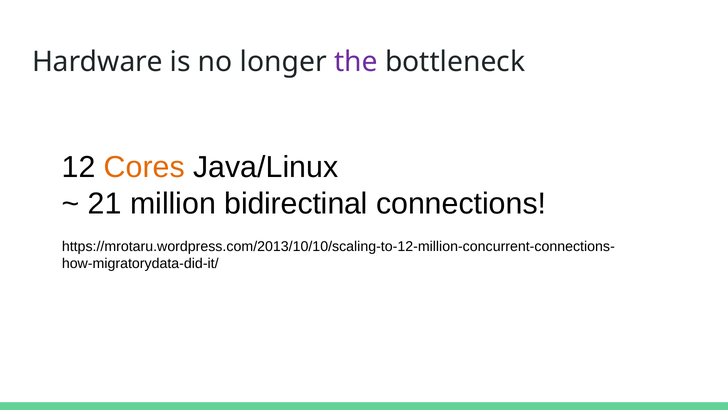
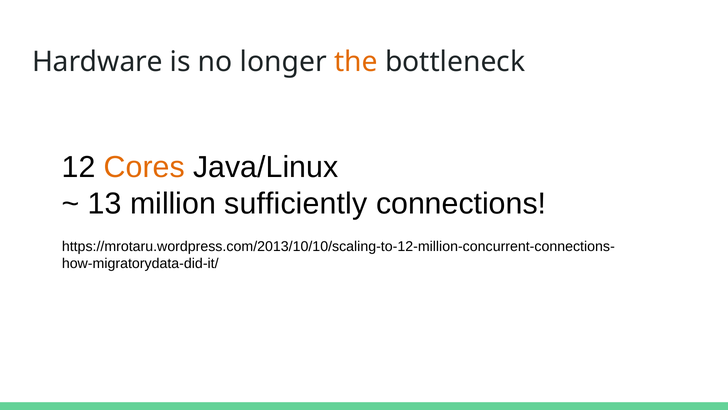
the colour: purple -> orange (356, 62)
21: 21 -> 13 (105, 204)
bidirectinal: bidirectinal -> sufficiently (296, 204)
